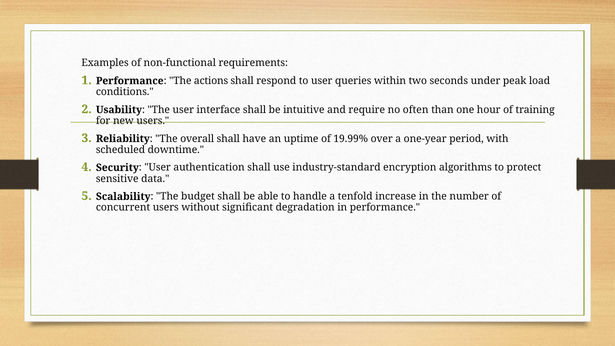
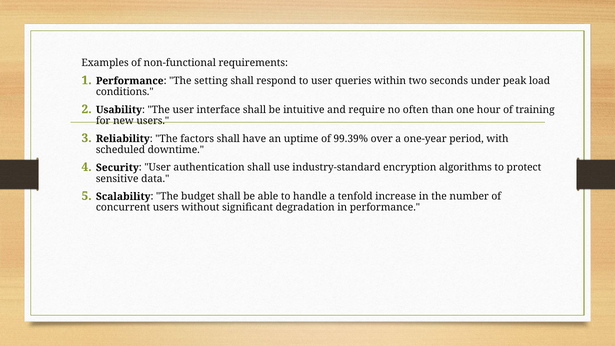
actions: actions -> setting (211, 81)
overall: overall -> factors (197, 139)
19.99%: 19.99% -> 99.39% (351, 139)
